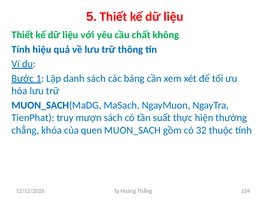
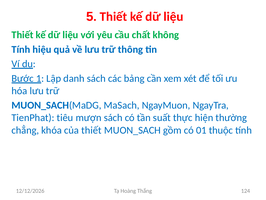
truy: truy -> tiêu (65, 117)
của quen: quen -> thiết (91, 130)
32: 32 -> 01 (201, 130)
